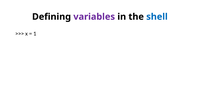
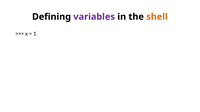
shell colour: blue -> orange (157, 17)
